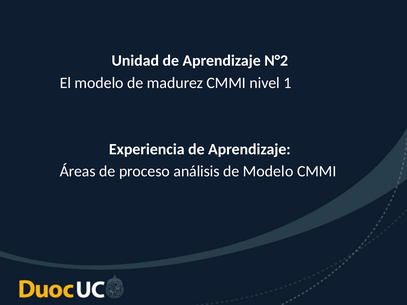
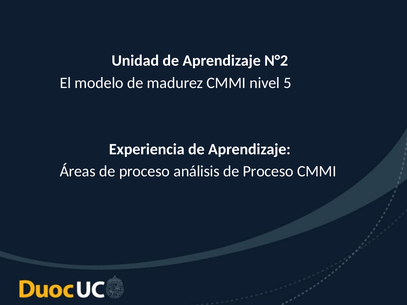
1: 1 -> 5 (287, 83)
Modelo: Modelo -> Proceso (268, 172)
